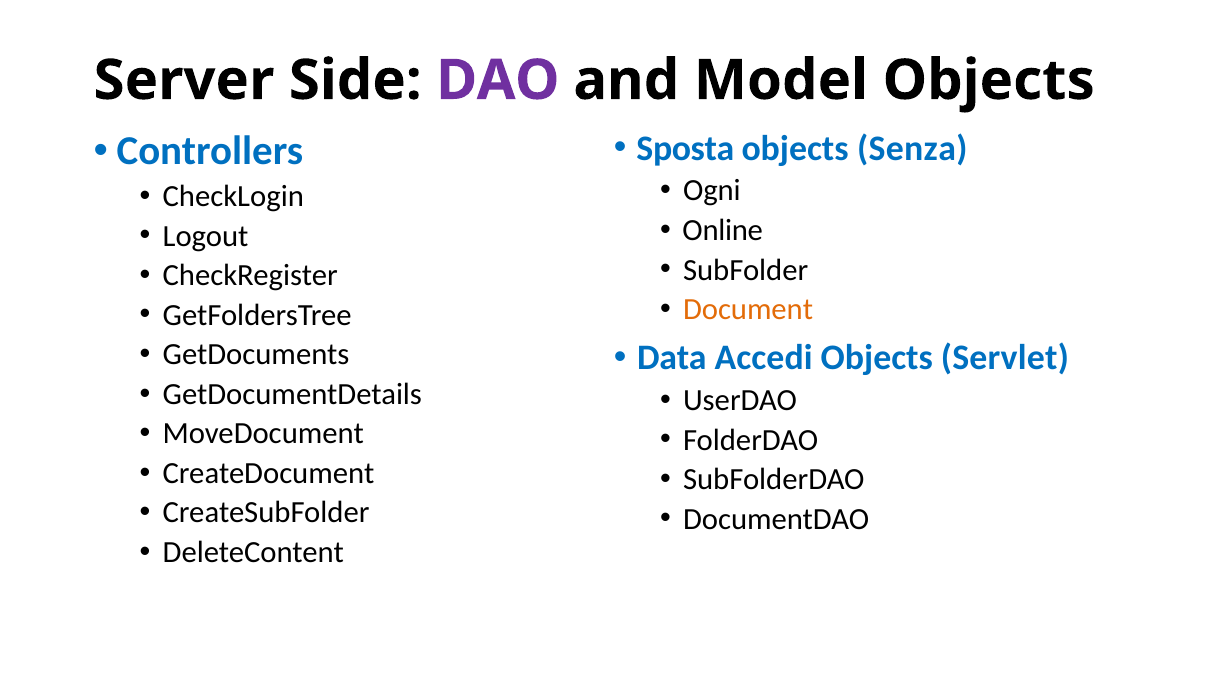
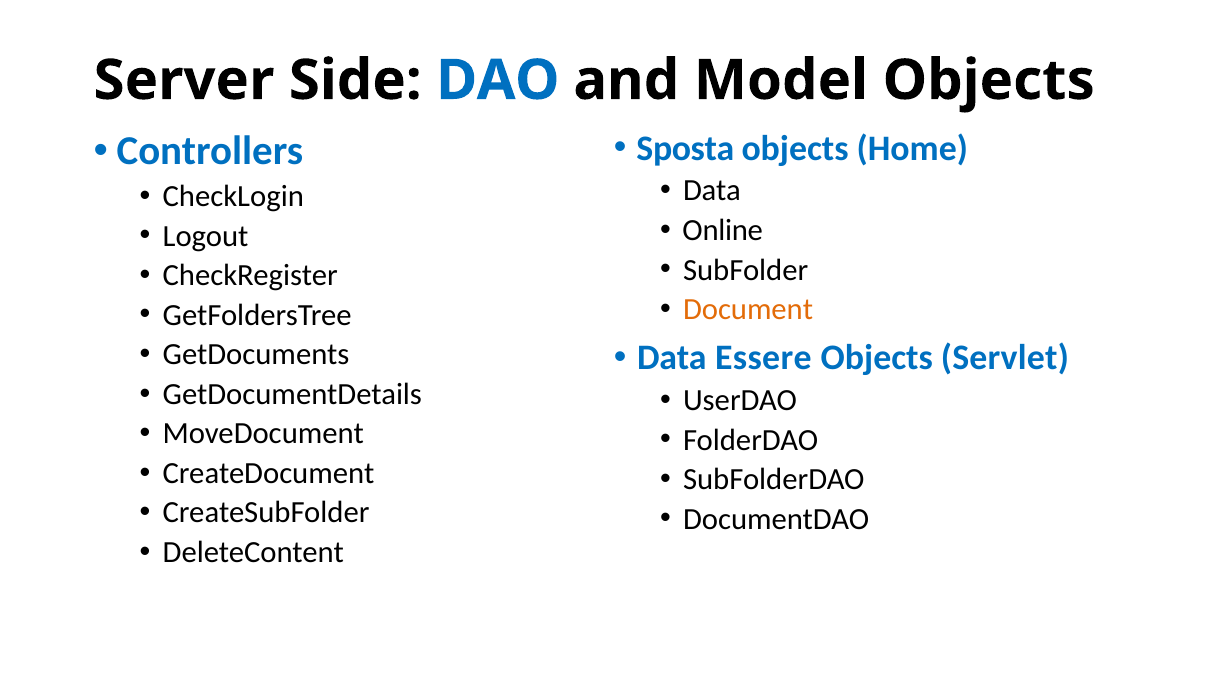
DAO colour: purple -> blue (498, 80)
Senza: Senza -> Home (912, 148)
Ogni: Ogni -> Data (712, 191)
Accedi: Accedi -> Essere (763, 358)
